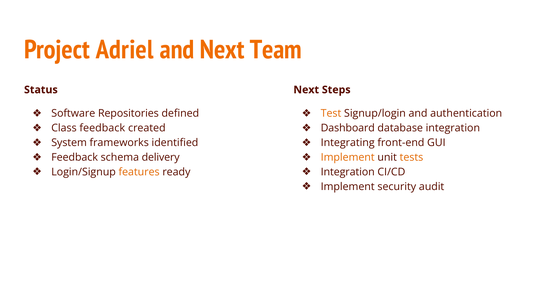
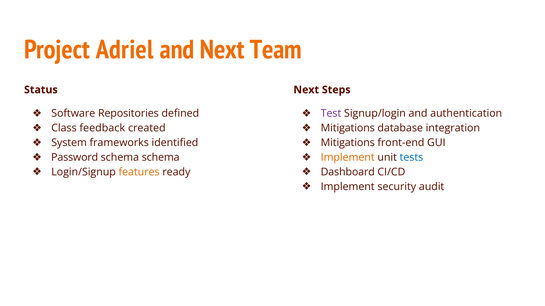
Test colour: orange -> purple (331, 114)
Dashboard: Dashboard -> Mitigations (348, 128)
Integrating: Integrating -> Mitigations (348, 143)
Feedback: Feedback -> Password (75, 158)
schema delivery: delivery -> schema (161, 158)
tests colour: orange -> blue (411, 158)
Integration: Integration -> Dashboard (348, 172)
